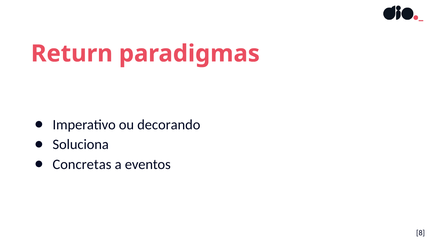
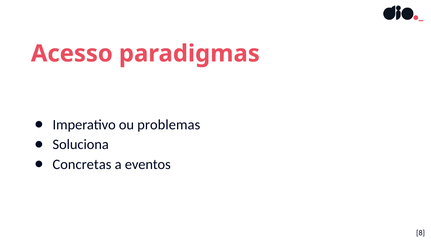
Return: Return -> Acesso (72, 54)
decorando: decorando -> problemas (169, 125)
